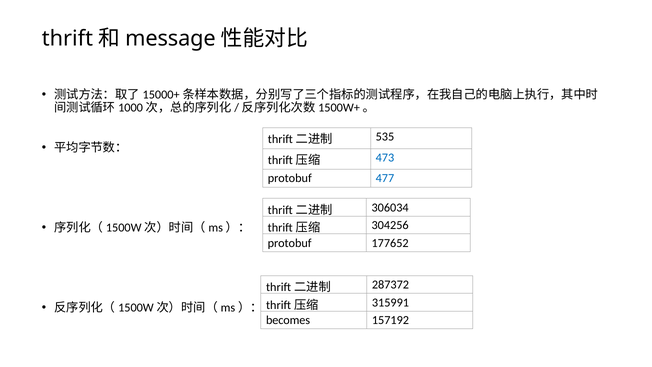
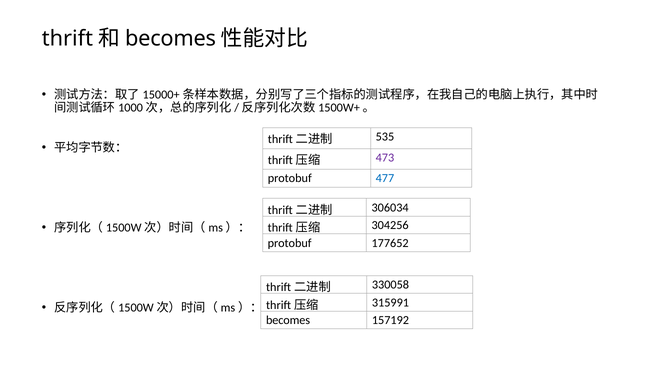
message: message -> becomes (171, 39)
473 colour: blue -> purple (385, 158)
287372: 287372 -> 330058 (390, 285)
